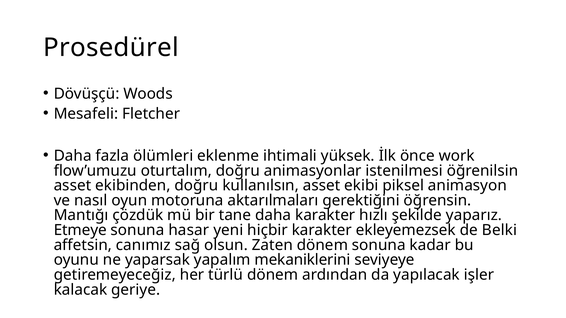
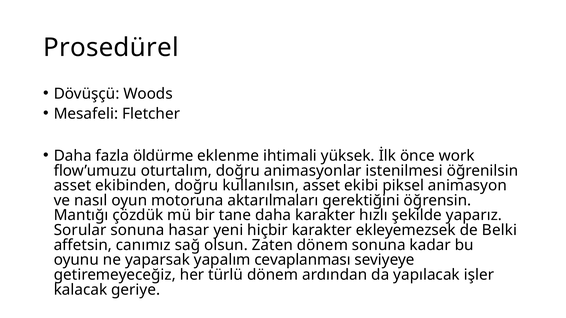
ölümleri: ölümleri -> öldürme (163, 156)
Etmeye: Etmeye -> Sorular (80, 230)
mekaniklerini: mekaniklerini -> cevaplanması (303, 260)
